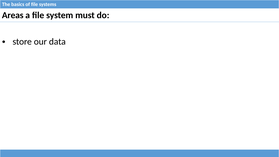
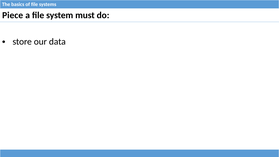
Areas: Areas -> Piece (13, 15)
